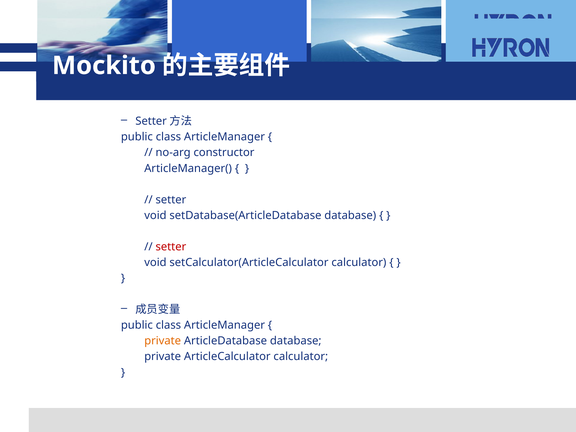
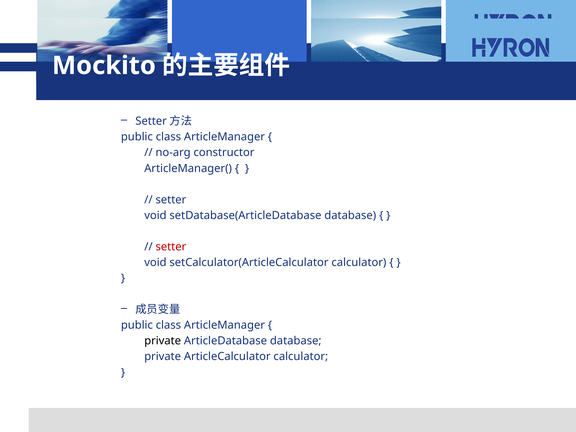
private colour: orange -> black (163, 341)
